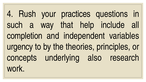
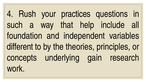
completion: completion -> foundation (25, 36)
urgency: urgency -> different (20, 47)
also: also -> gain (95, 58)
